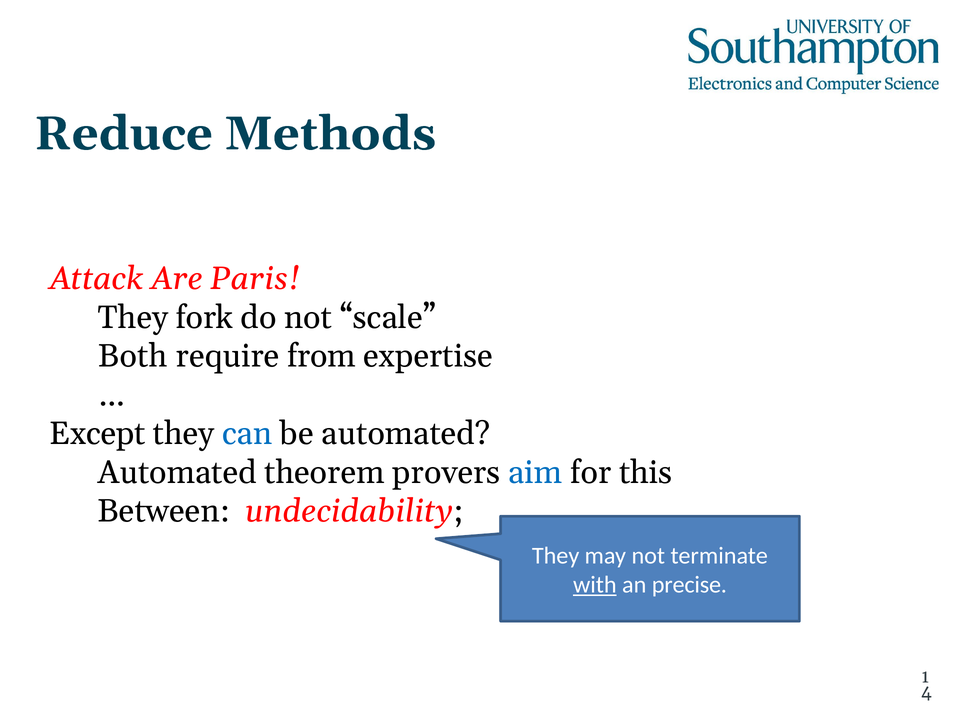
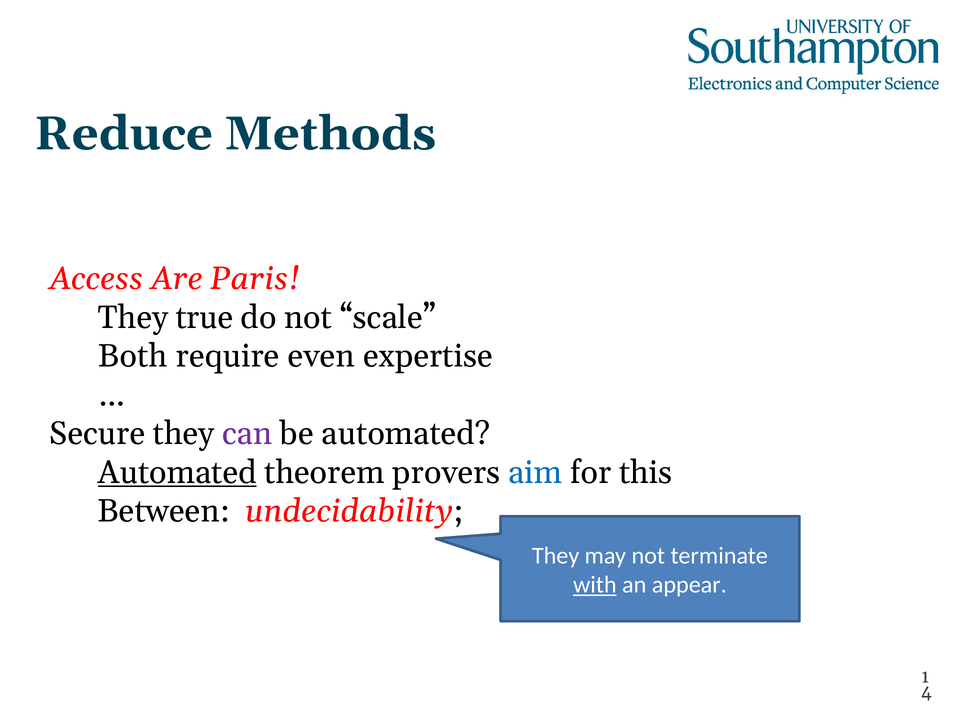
Attack: Attack -> Access (96, 279)
fork: fork -> true (204, 318)
from: from -> even (321, 357)
Except: Except -> Secure (97, 434)
can colour: blue -> purple (247, 434)
Automated underline: none -> present (177, 473)
precise: precise -> appear (689, 585)
